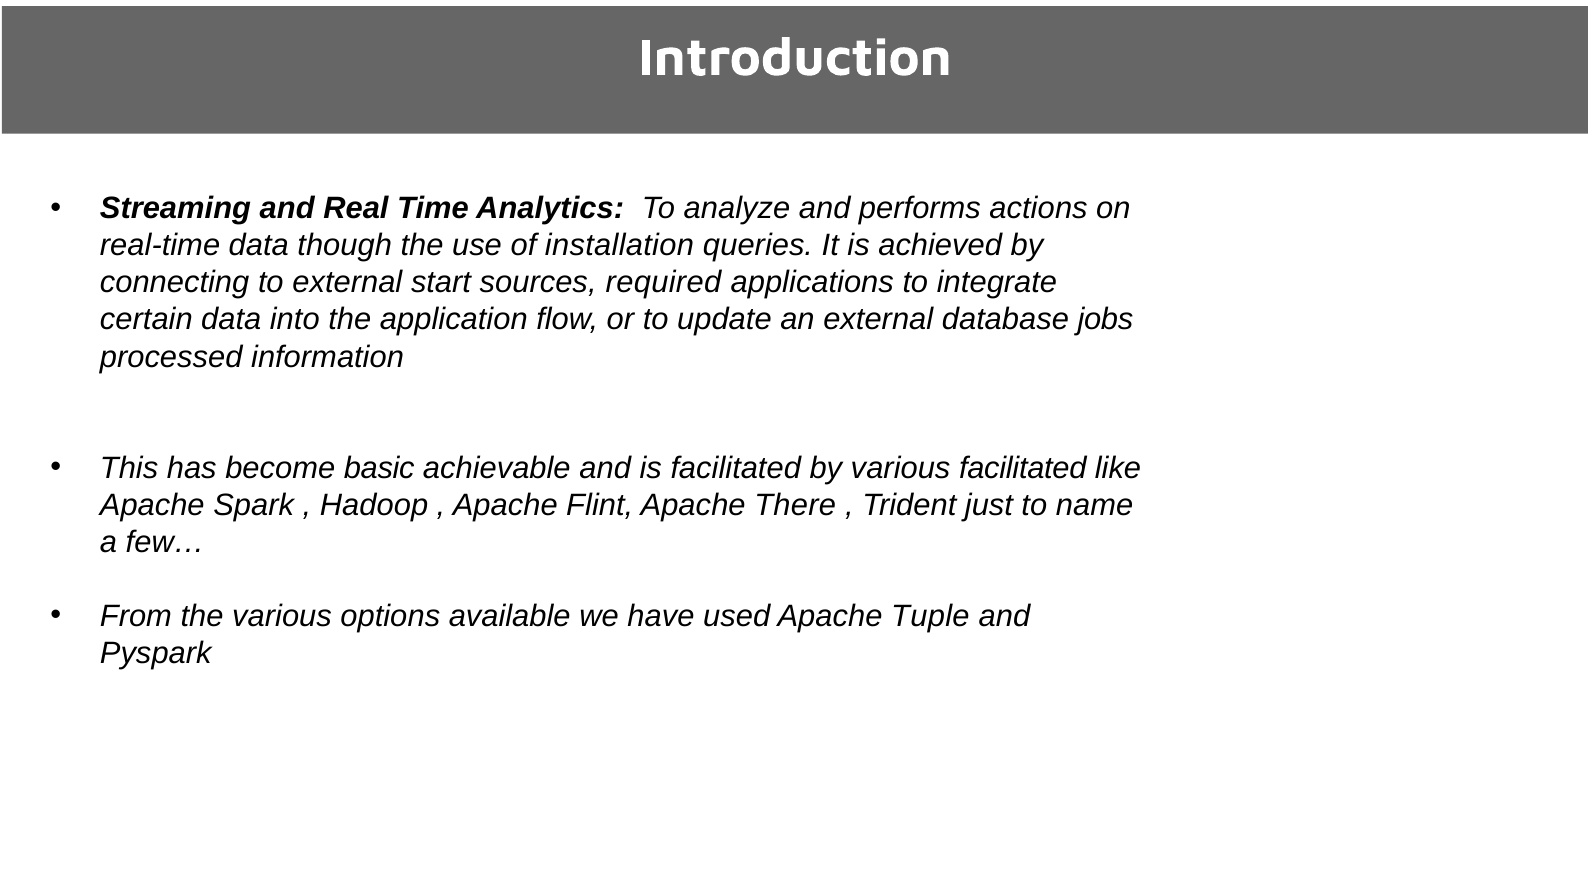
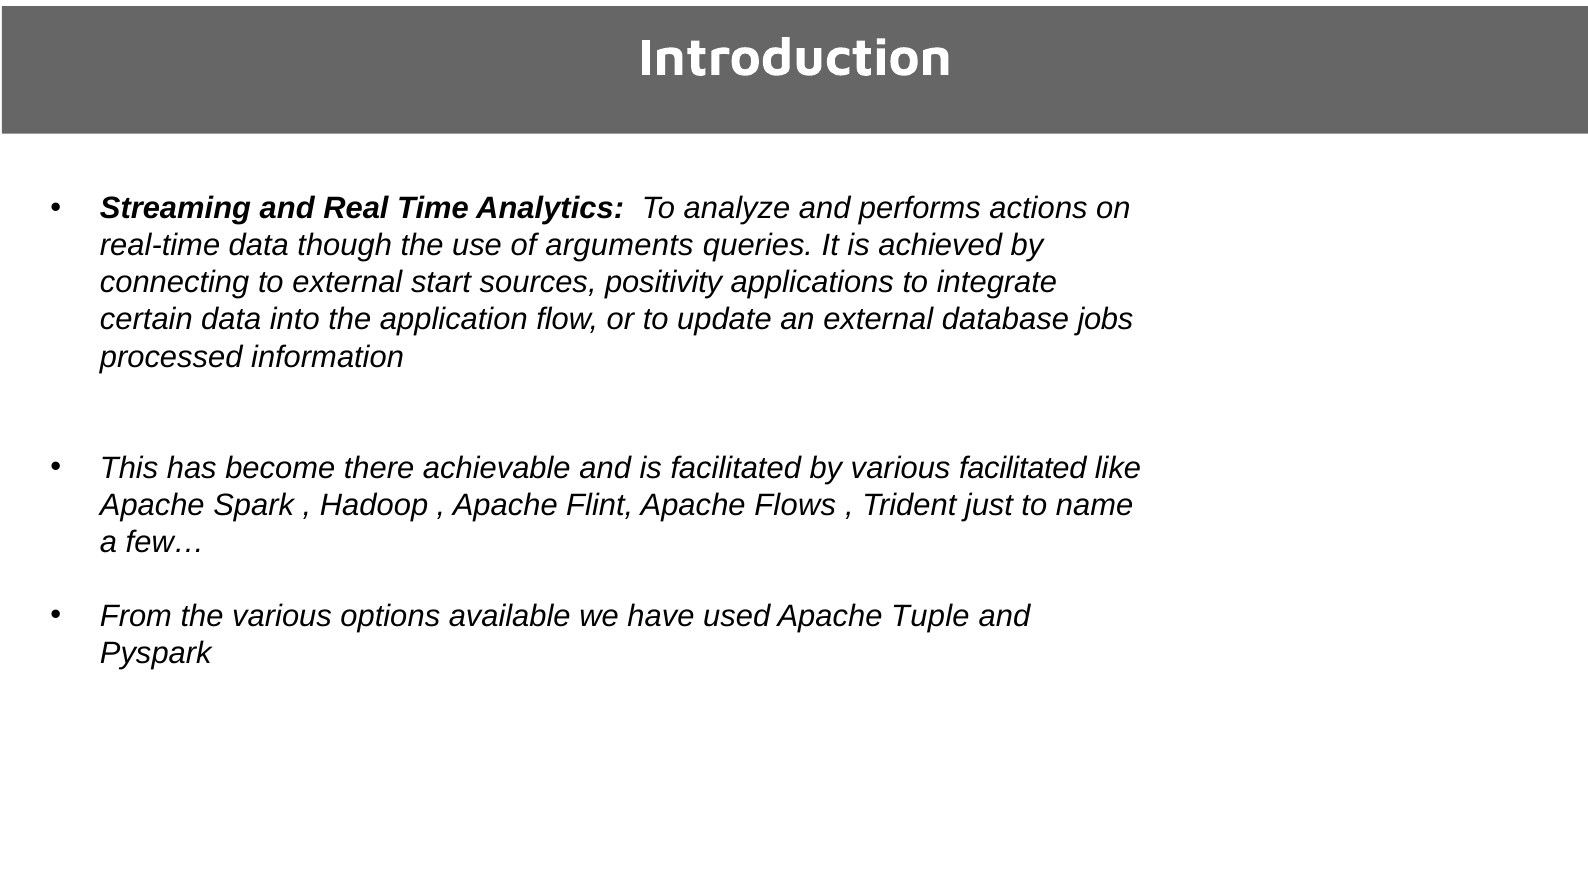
installation: installation -> arguments (619, 246)
required: required -> positivity (664, 283)
basic: basic -> there (379, 468)
There: There -> Flows (795, 505)
